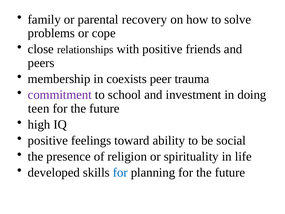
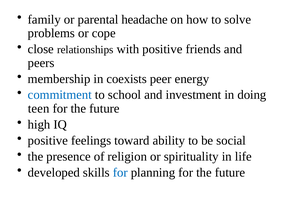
recovery: recovery -> headache (145, 19)
trauma: trauma -> energy (192, 79)
commitment colour: purple -> blue (60, 95)
